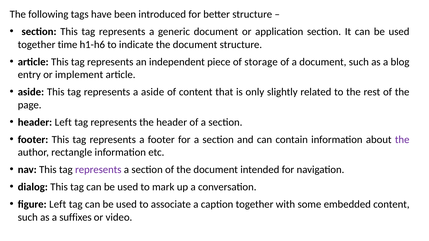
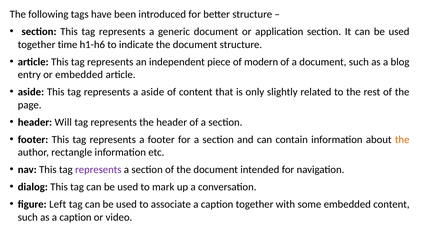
storage: storage -> modern (261, 62)
or implement: implement -> embedded (79, 75)
header Left: Left -> Will (63, 122)
the colour: purple -> orange (402, 140)
as a suffixes: suffixes -> caption (76, 217)
